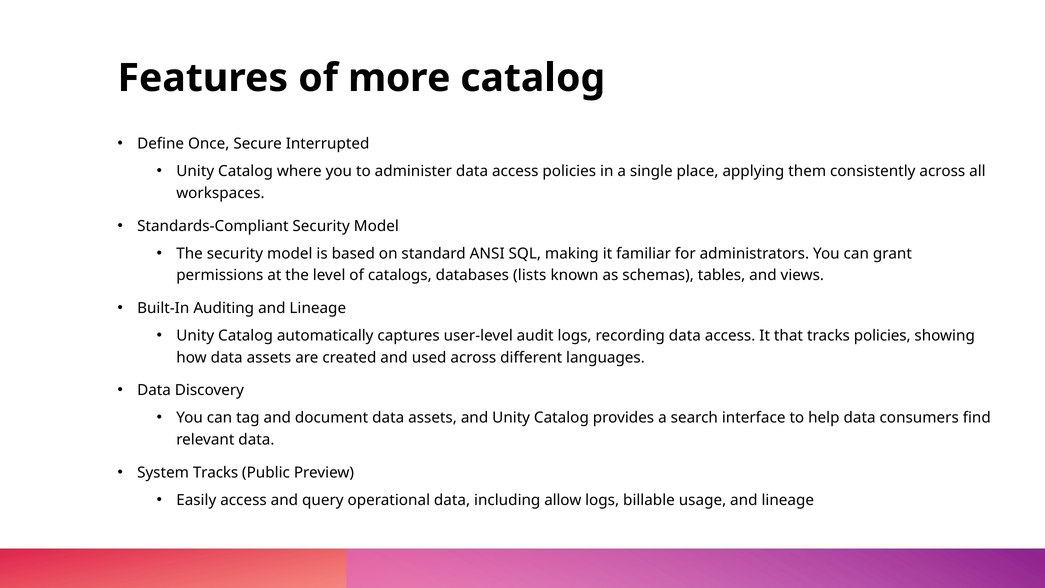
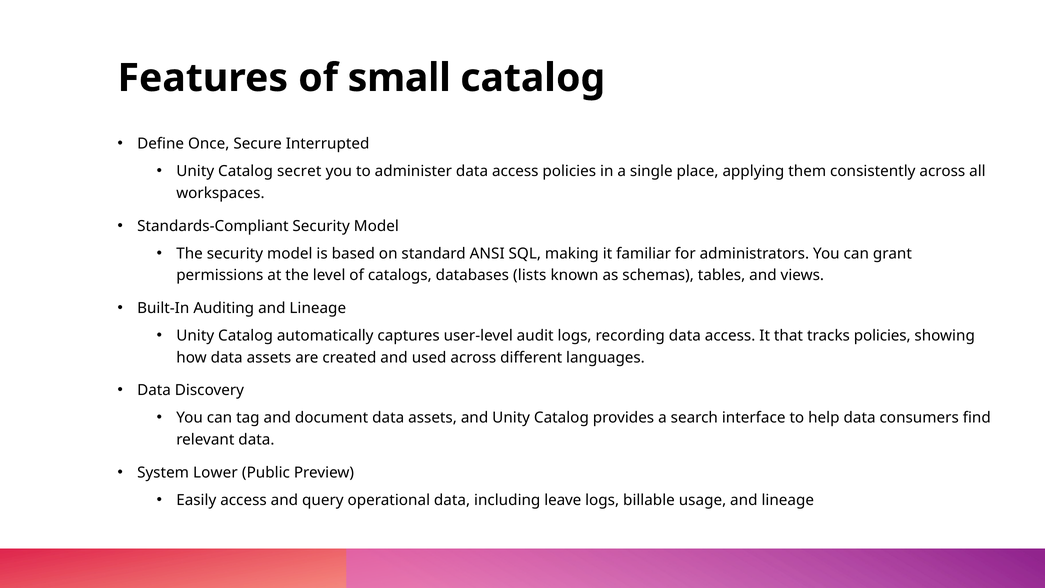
more: more -> small (399, 78)
where: where -> secret (299, 171)
System Tracks: Tracks -> Lower (215, 472)
allow: allow -> leave (563, 500)
